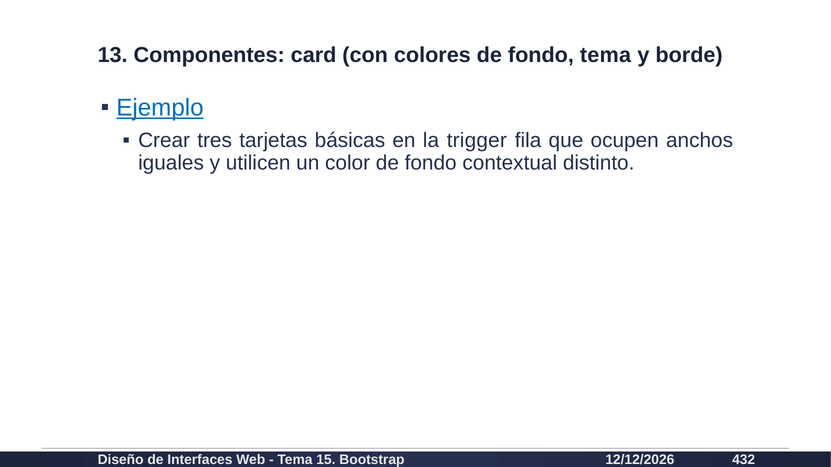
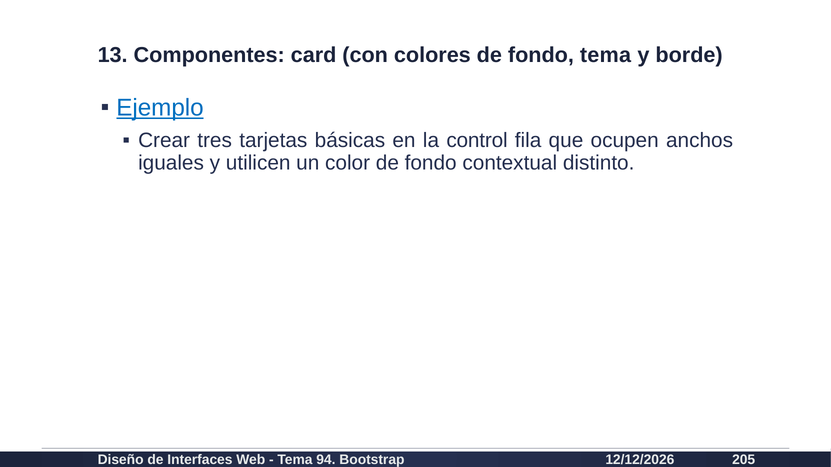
trigger: trigger -> control (477, 141)
15: 15 -> 94 (326, 460)
432: 432 -> 205 (744, 460)
